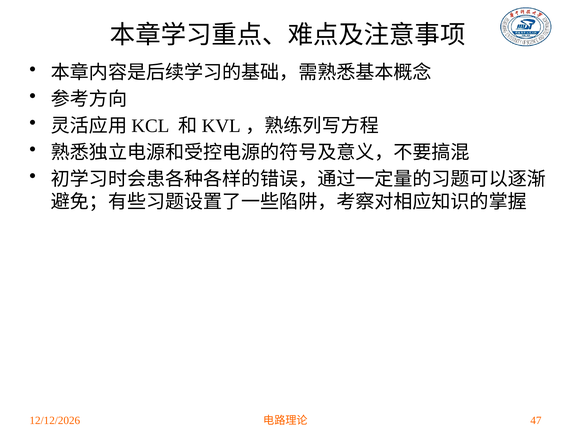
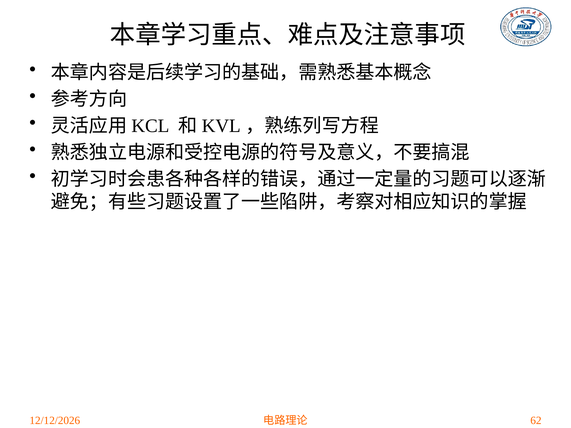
47: 47 -> 62 (536, 421)
